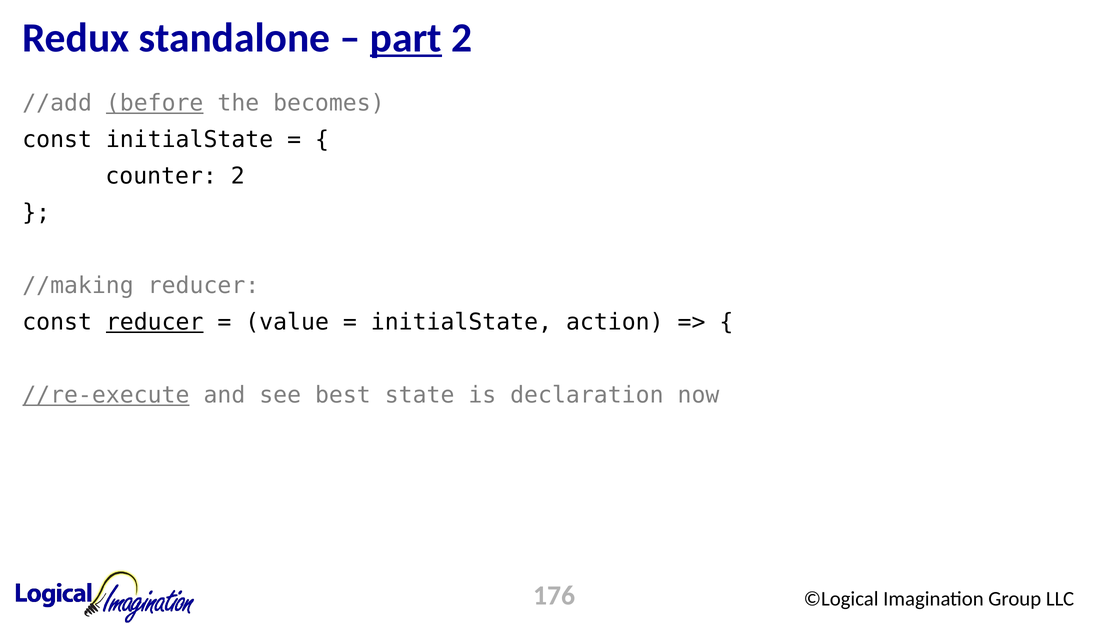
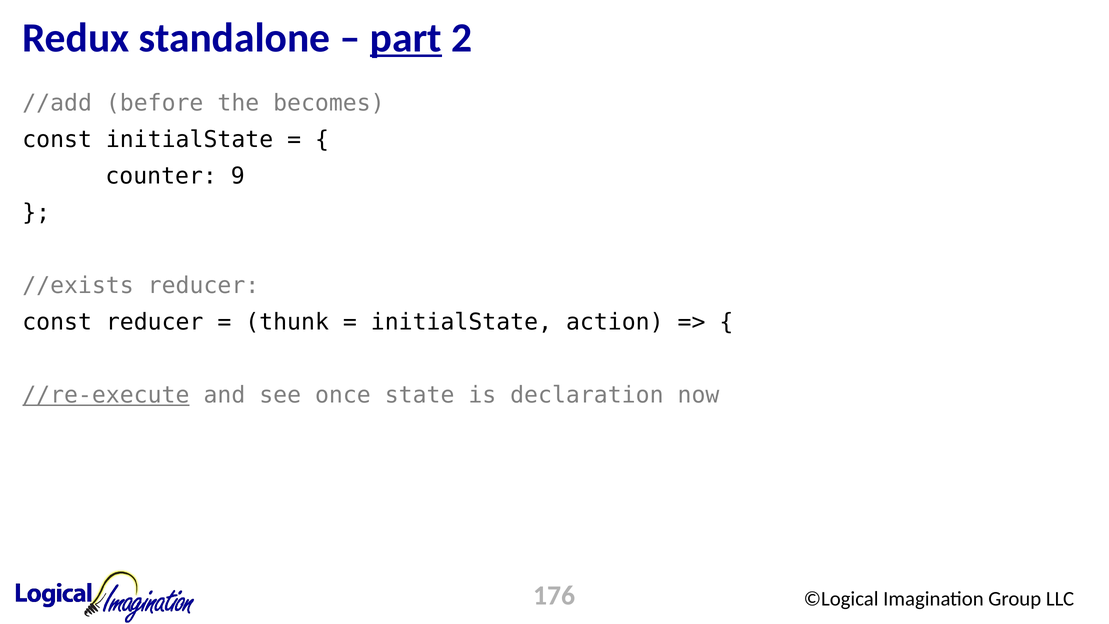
before underline: present -> none (155, 103)
counter 2: 2 -> 9 (238, 176)
//making: //making -> //exists (78, 286)
reducer underline: present -> none (155, 322)
value: value -> thunk (287, 322)
best: best -> once (343, 395)
